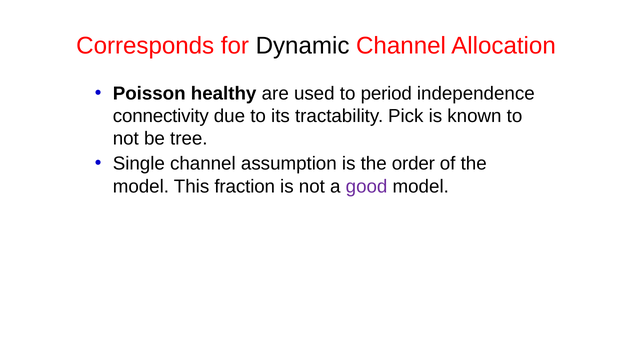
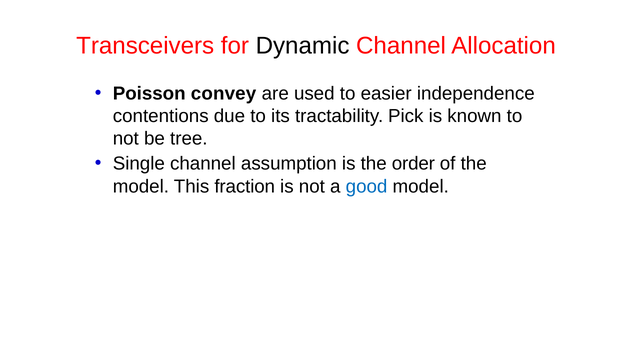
Corresponds: Corresponds -> Transceivers (145, 46)
healthy: healthy -> convey (224, 93)
period: period -> easier (386, 93)
connectivity: connectivity -> contentions (161, 116)
good colour: purple -> blue (367, 186)
